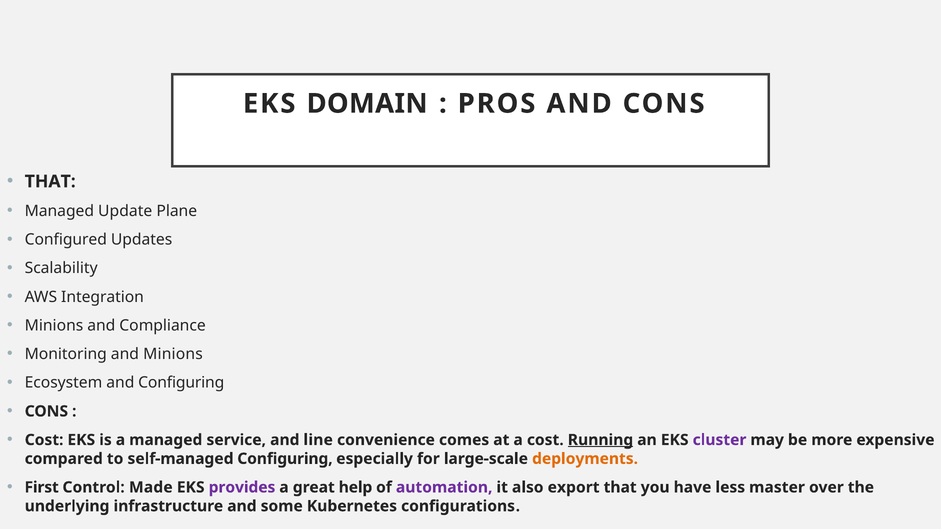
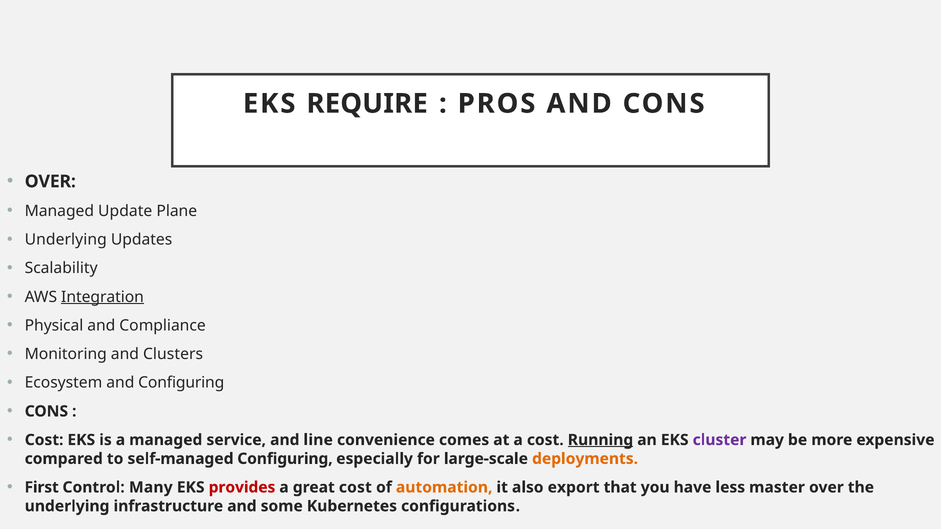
DOMAIN: DOMAIN -> REQUIRE (367, 104)
THAT: THAT -> OVER (50, 182)
Configured: Configured -> Underlying (66, 240)
Integration underline: none -> present (103, 297)
Minions: Minions -> Physical (54, 326)
and Minions: Minions -> Clusters (173, 354)
Made: Made -> Many (151, 488)
provides colour: purple -> red (242, 488)
great help: help -> cost (355, 488)
automation colour: purple -> orange (444, 488)
